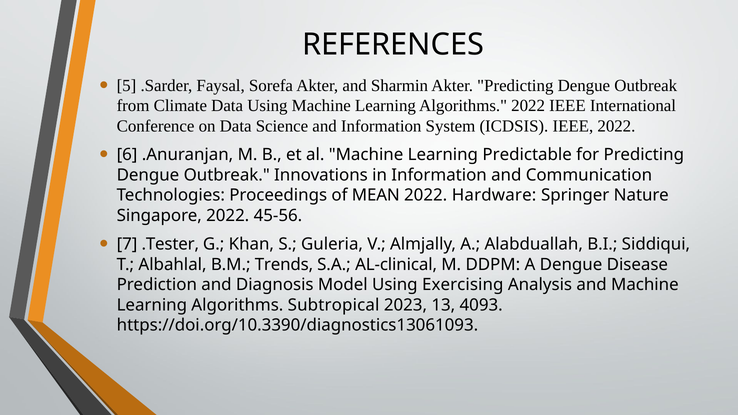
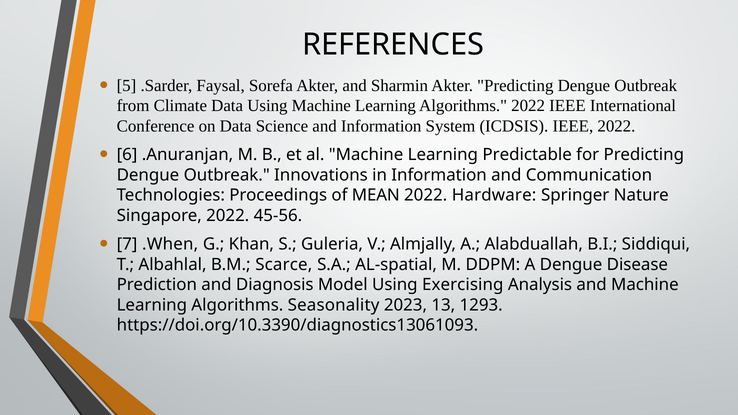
.Tester: .Tester -> .When (170, 244)
Trends: Trends -> Scarce (284, 264)
AL-clinical: AL-clinical -> AL-spatial (396, 264)
Subtropical: Subtropical -> Seasonality (334, 305)
4093: 4093 -> 1293 (481, 305)
